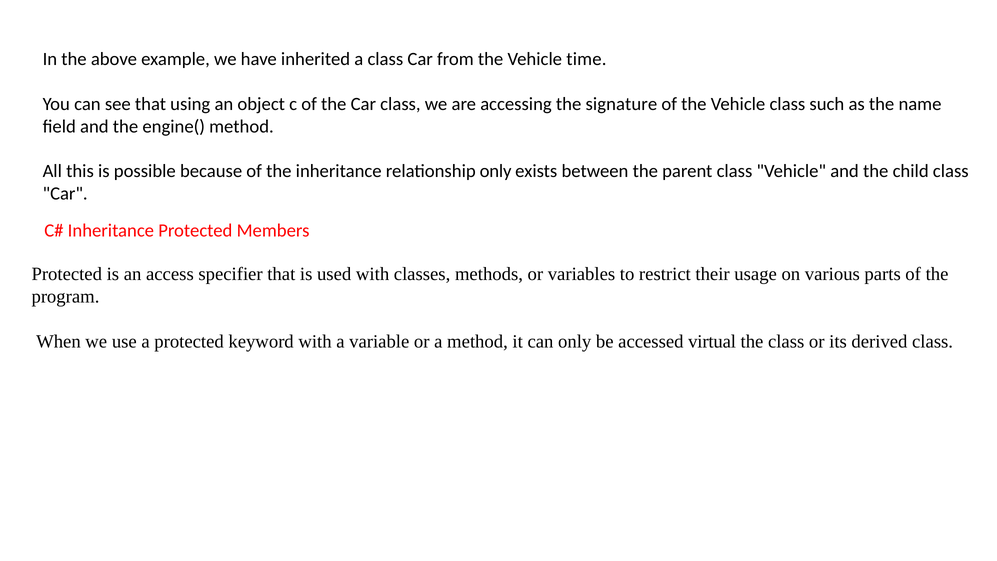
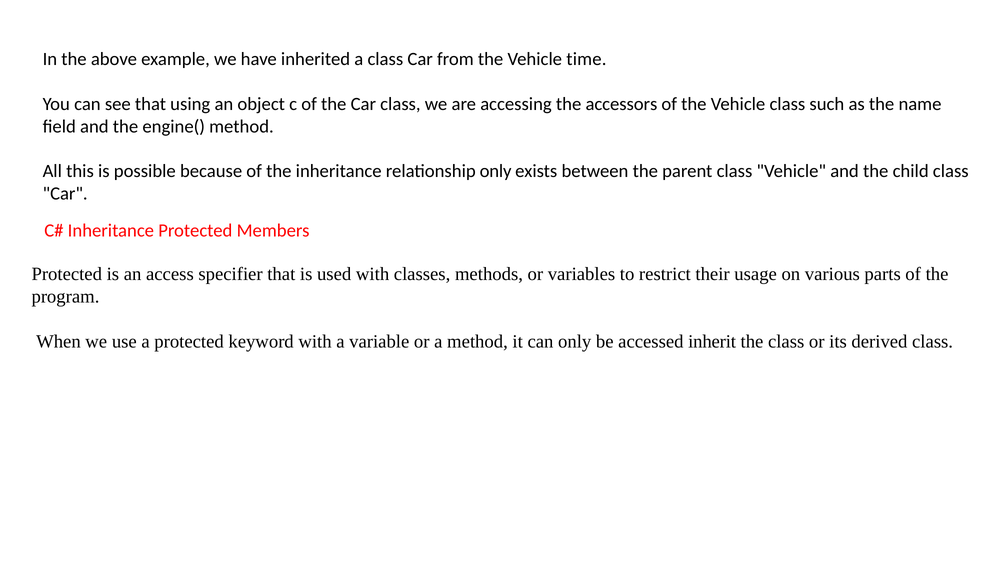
signature: signature -> accessors (621, 104)
virtual: virtual -> inherit (712, 341)
